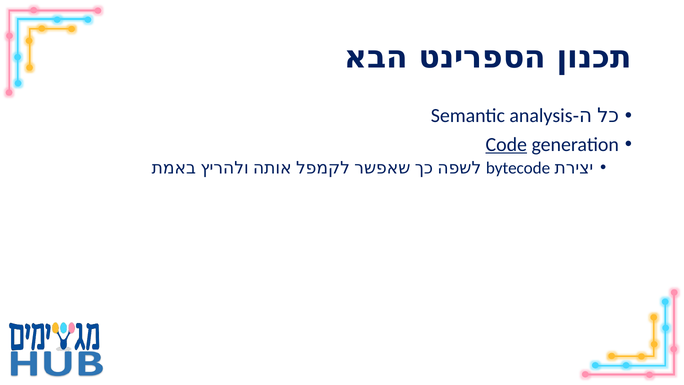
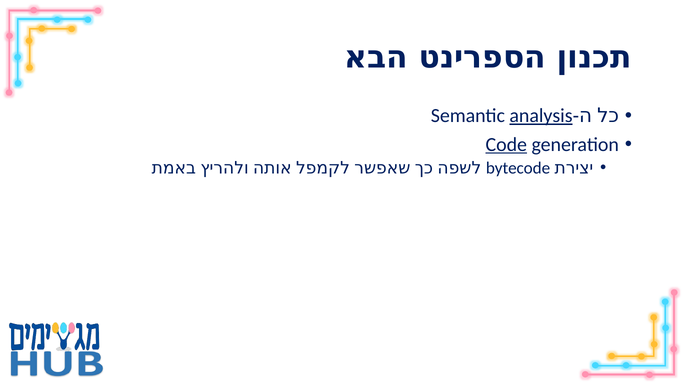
analysis underline: none -> present (541, 116)
